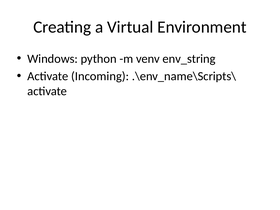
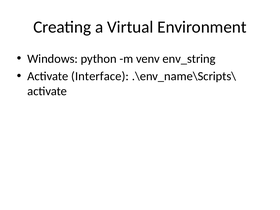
Incoming: Incoming -> Interface (100, 76)
